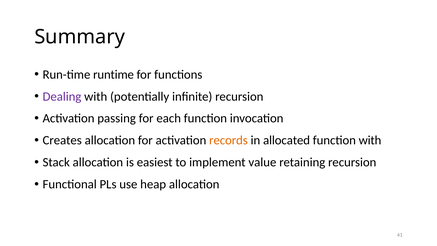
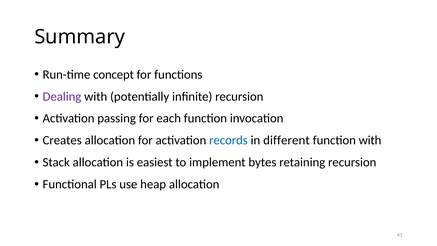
runtime: runtime -> concept (114, 74)
records colour: orange -> blue (228, 140)
allocated: allocated -> different (286, 140)
value: value -> bytes (262, 162)
